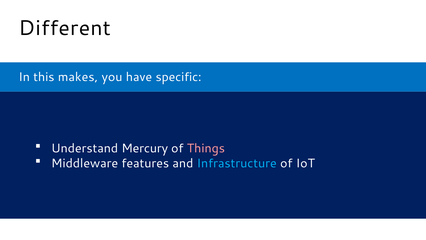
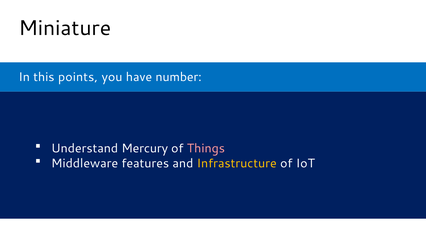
Different: Different -> Miniature (65, 28)
makes: makes -> points (78, 77)
specific: specific -> number (179, 77)
Infrastructure colour: light blue -> yellow (237, 163)
